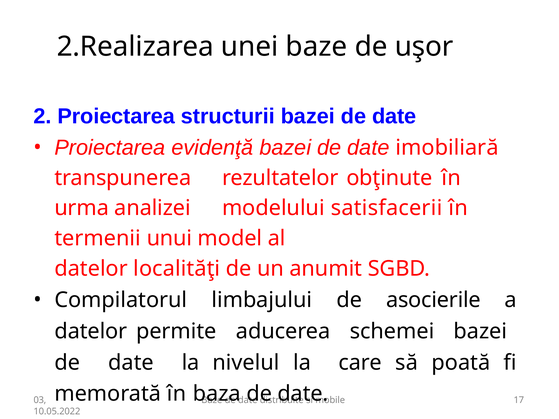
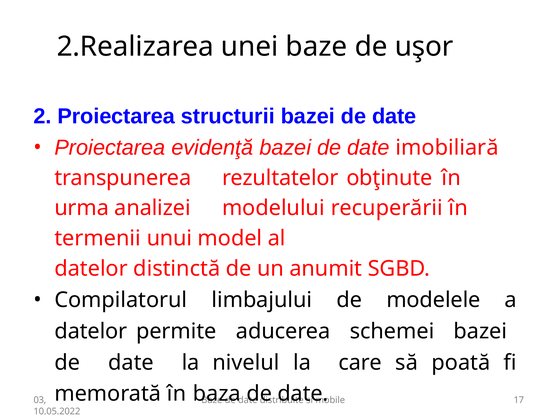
satisfacerii: satisfacerii -> recuperării (387, 208)
localităţi: localităţi -> distinctă (177, 269)
asocierile: asocierile -> modelele (433, 300)
